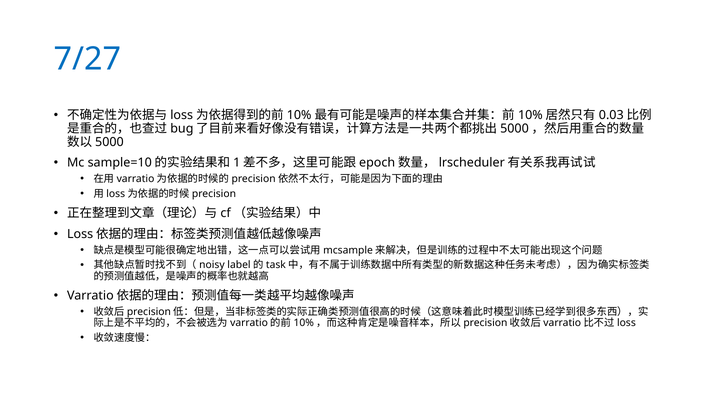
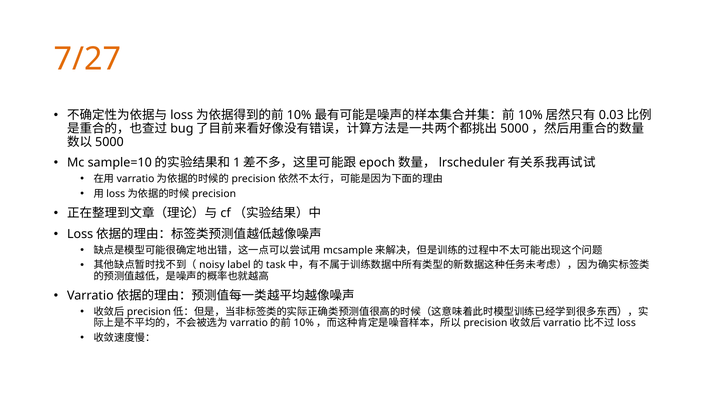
7/27 colour: blue -> orange (88, 59)
